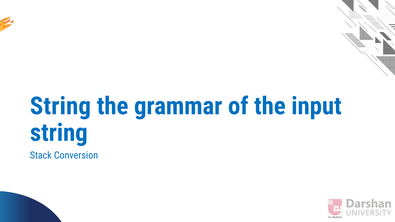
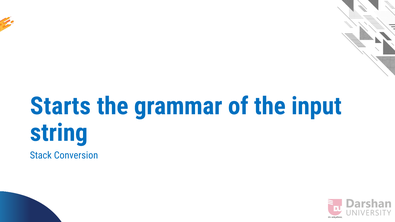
String: String -> Starts (60, 106)
